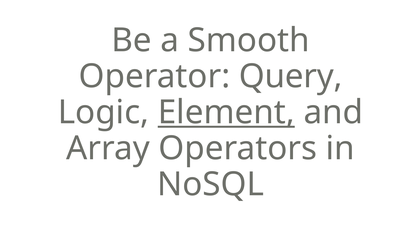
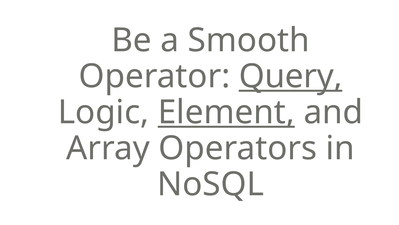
Query underline: none -> present (291, 76)
